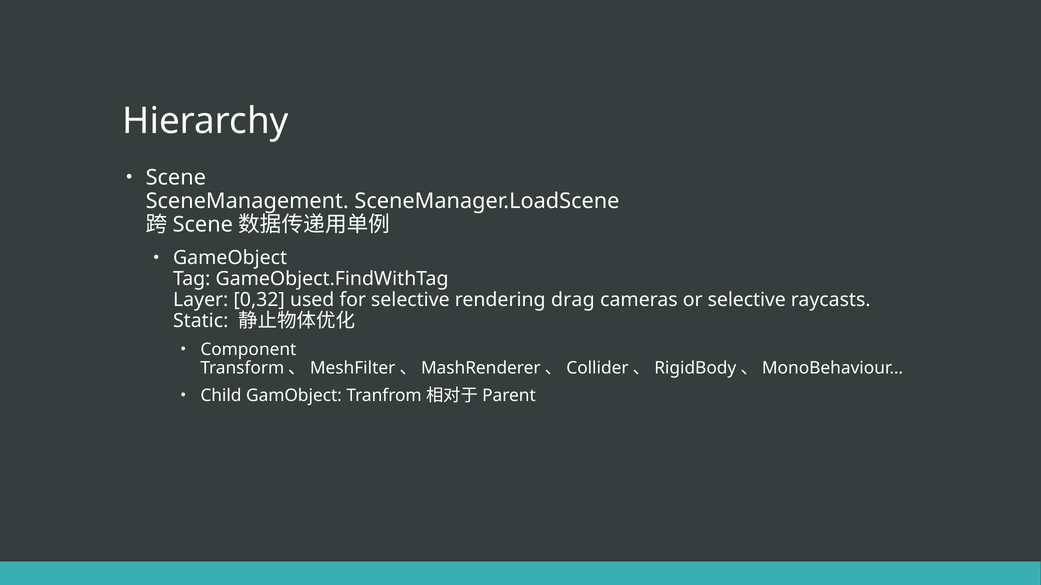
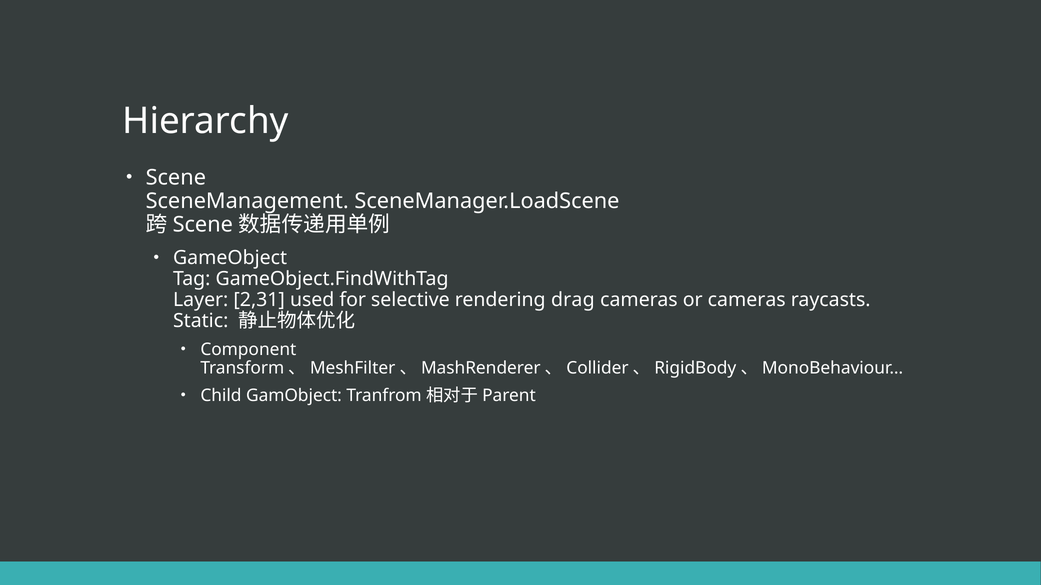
0,32: 0,32 -> 2,31 (259, 300)
or selective: selective -> cameras (747, 300)
